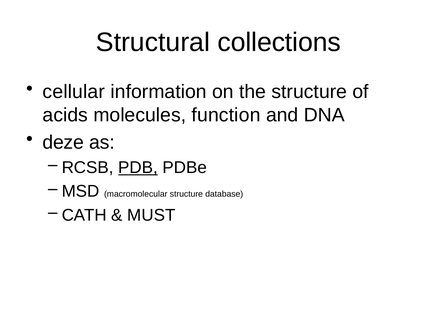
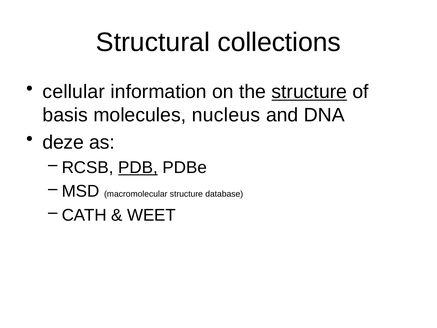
structure underline: none -> present (309, 92)
acids: acids -> basis (65, 115)
function: function -> nucleus (226, 115)
MUST: MUST -> WEET (151, 215)
